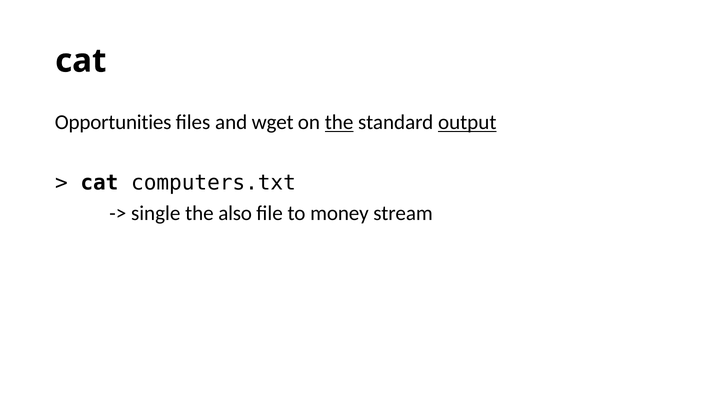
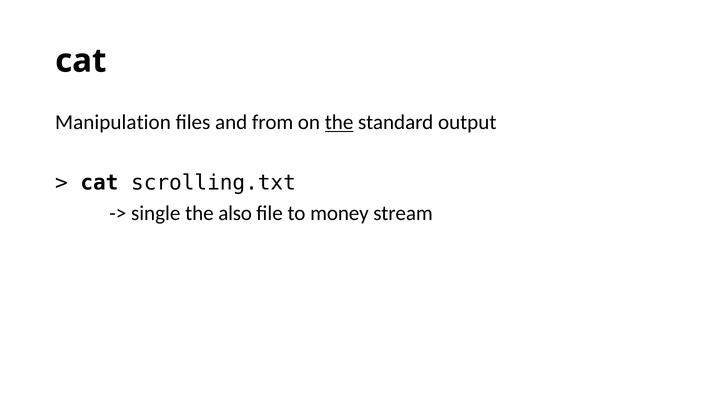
Opportunities: Opportunities -> Manipulation (113, 122)
wget: wget -> from (273, 122)
output underline: present -> none (467, 122)
computers.txt: computers.txt -> scrolling.txt (213, 183)
